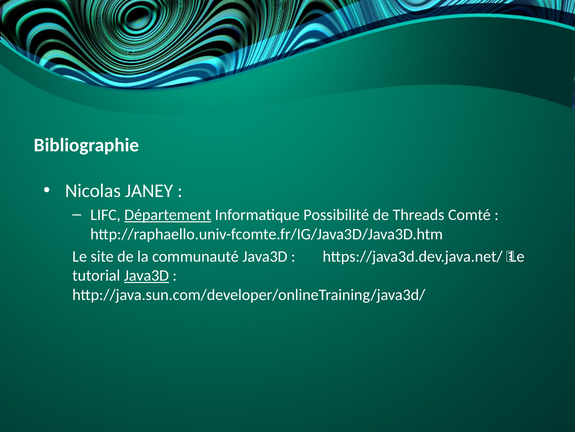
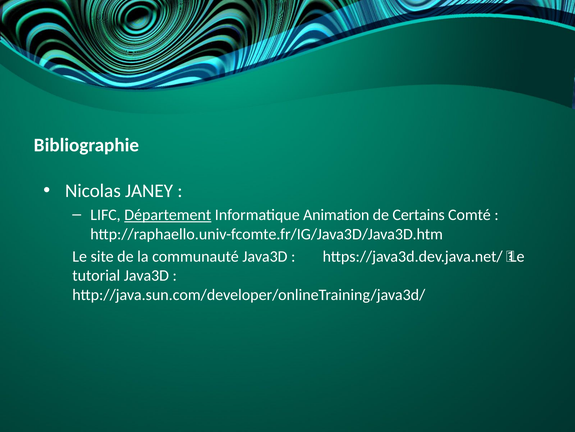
Possibilité: Possibilité -> Animation (336, 215)
Threads: Threads -> Certains (419, 215)
Java3D underline: present -> none (146, 275)
